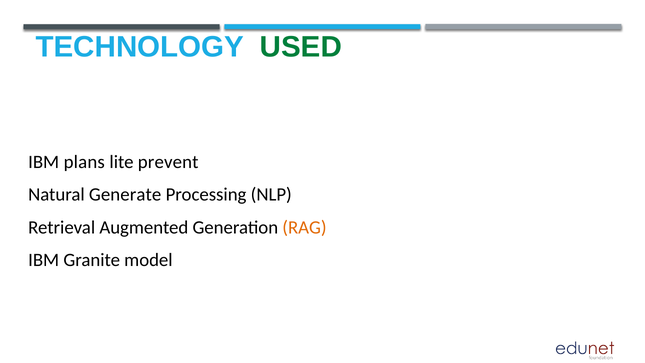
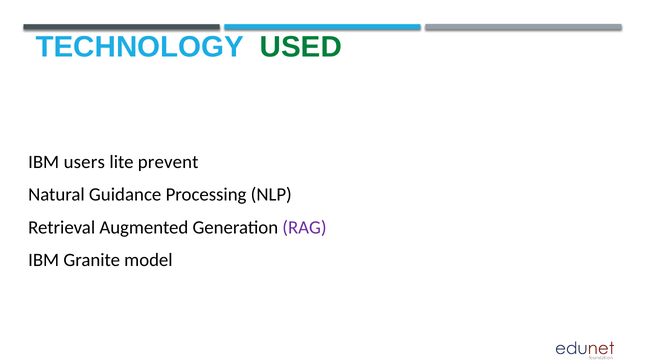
plans: plans -> users (84, 162)
Generate: Generate -> Guidance (125, 195)
RAG colour: orange -> purple (304, 227)
